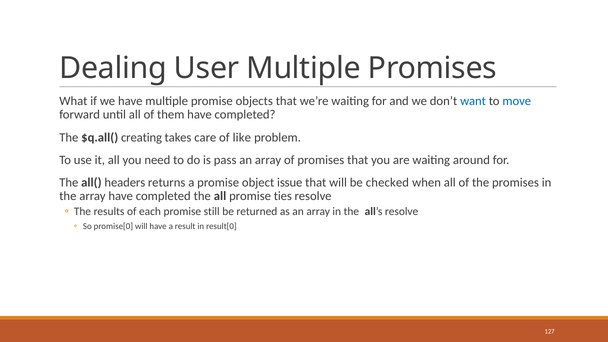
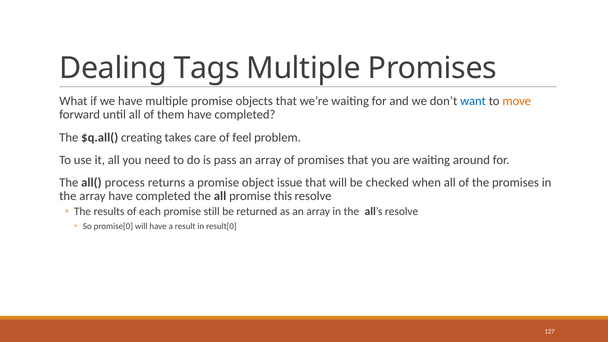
User: User -> Tags (207, 68)
move colour: blue -> orange (517, 101)
like: like -> feel (242, 137)
headers: headers -> process (125, 182)
ties: ties -> this (283, 196)
